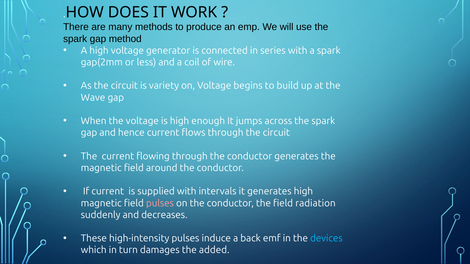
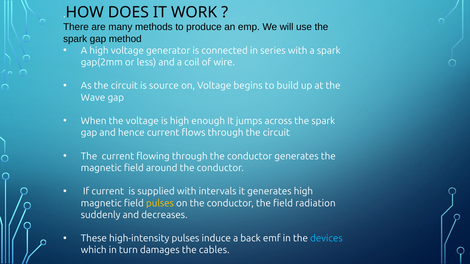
variety: variety -> source (164, 86)
pulses colour: pink -> yellow (160, 203)
added: added -> cables (214, 250)
